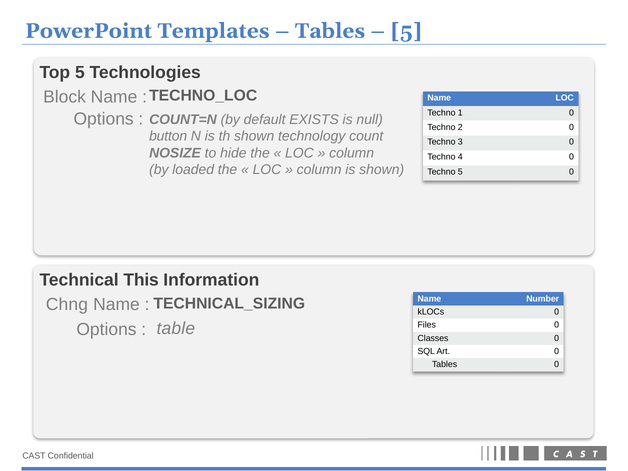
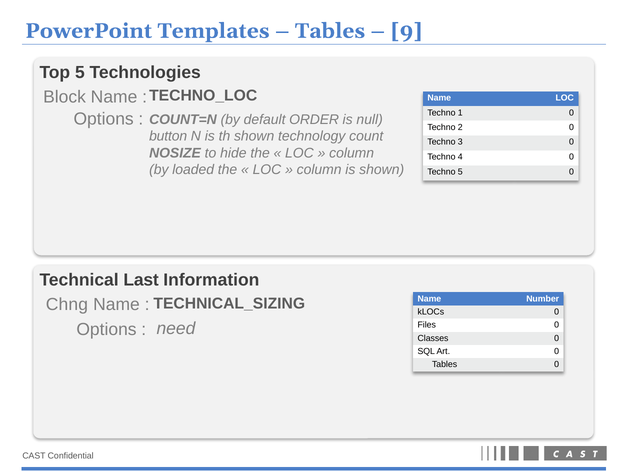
5: 5 -> 9 (406, 31)
EXISTS: EXISTS -> ORDER (314, 120)
This: This -> Last (141, 280)
table: table -> need (176, 328)
